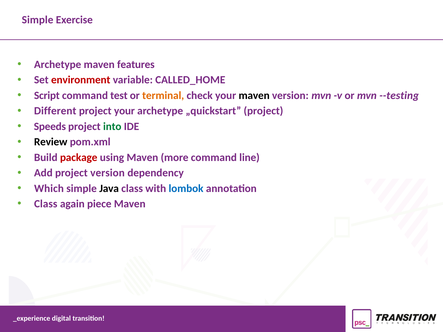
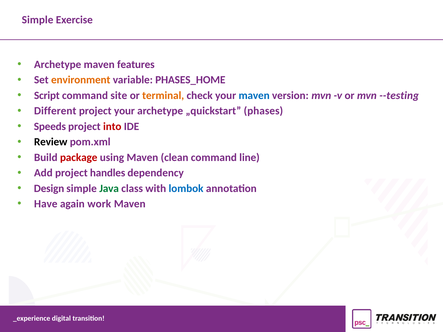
environment colour: red -> orange (81, 80)
CALLED_HOME: CALLED_HOME -> PHASES_HOME (190, 80)
test: test -> site (119, 96)
maven colour: black -> blue (254, 96)
„quickstart project: project -> phases (263, 111)
into colour: green -> red (112, 127)
more: more -> clean (175, 158)
project version: version -> handles (108, 173)
Which: Which -> Design (49, 189)
Java colour: black -> green (109, 189)
Class: Class -> Have (46, 204)
piece: piece -> work (99, 204)
